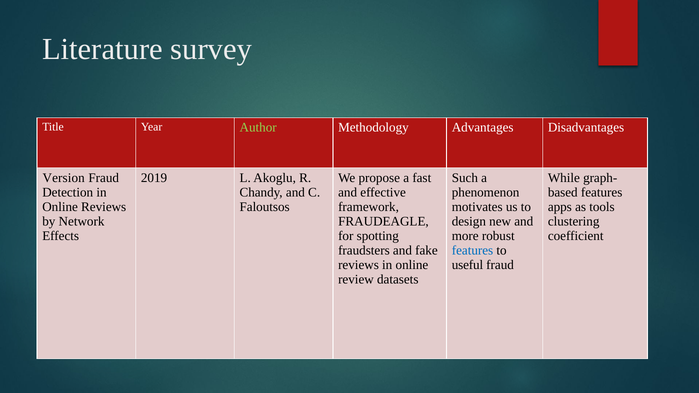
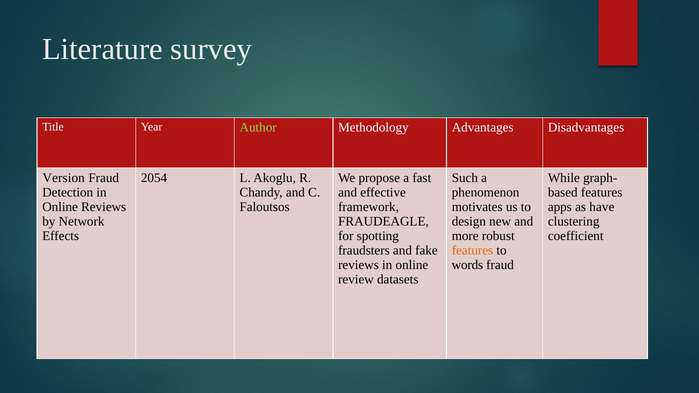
2019: 2019 -> 2054 (154, 178)
tools: tools -> have (602, 207)
features colour: blue -> orange (472, 250)
useful: useful -> words (467, 265)
